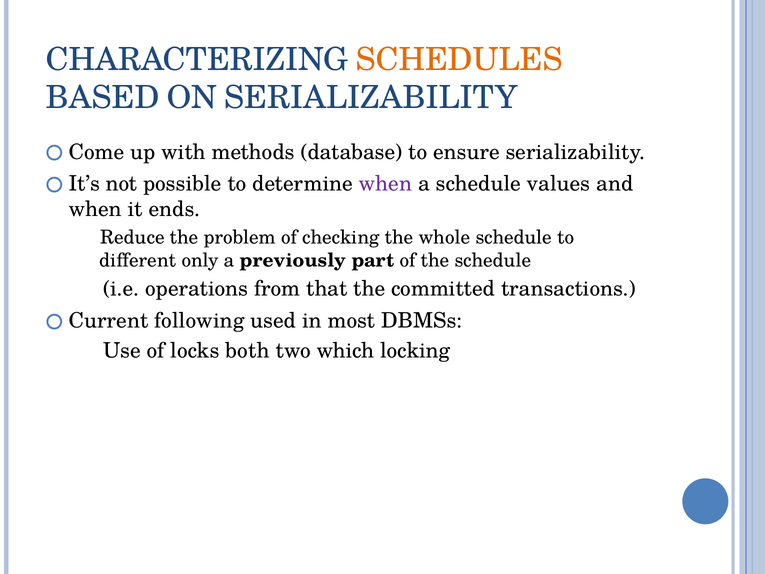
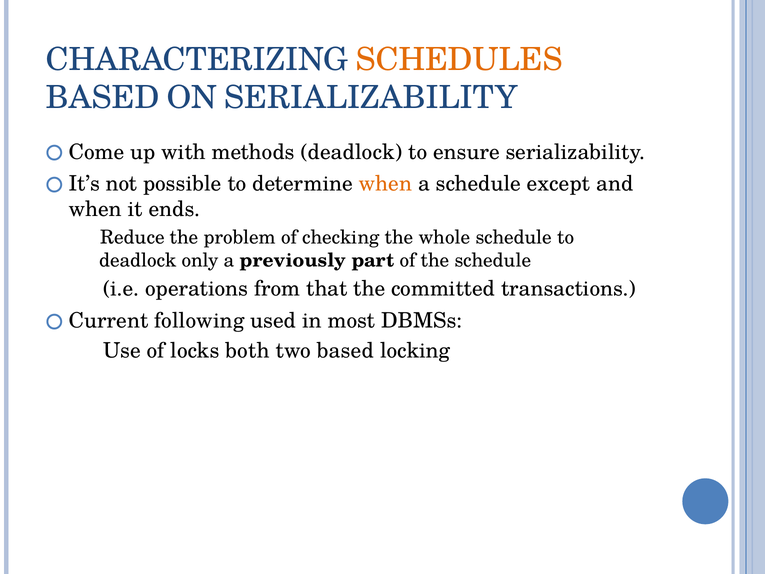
methods database: database -> deadlock (351, 152)
when colour: purple -> orange (385, 184)
values: values -> except (559, 184)
different: different -> deadlock (138, 260)
two which: which -> based (345, 350)
